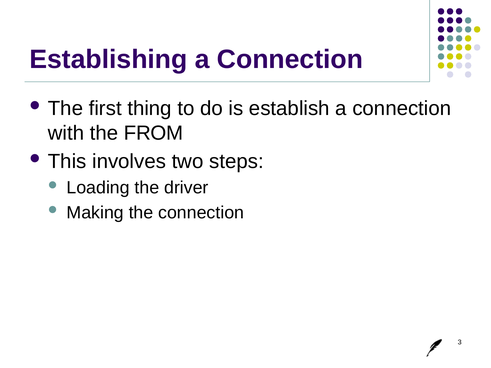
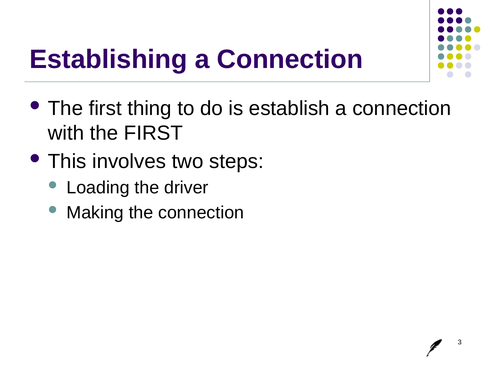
with the FROM: FROM -> FIRST (153, 133)
